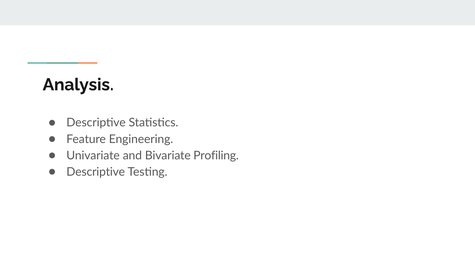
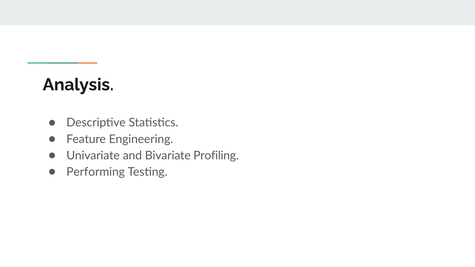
Descriptive: Descriptive -> Performing (96, 172)
